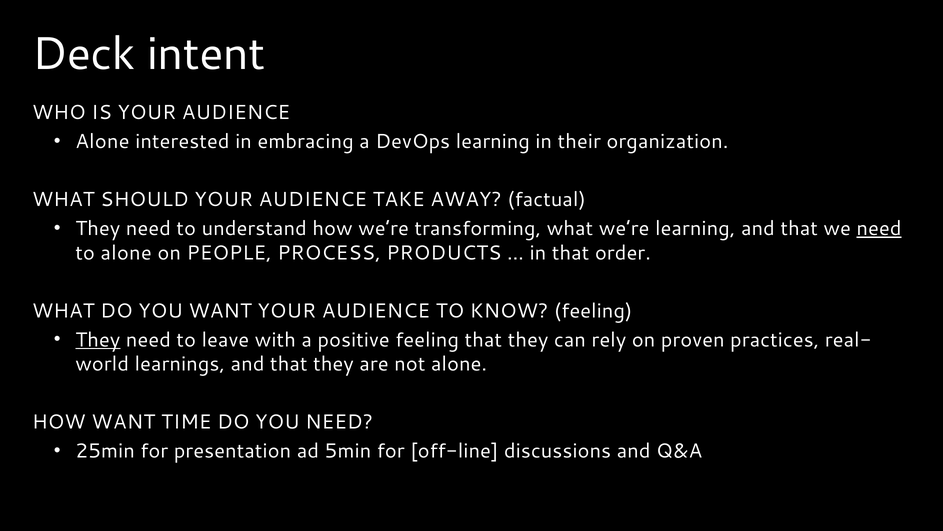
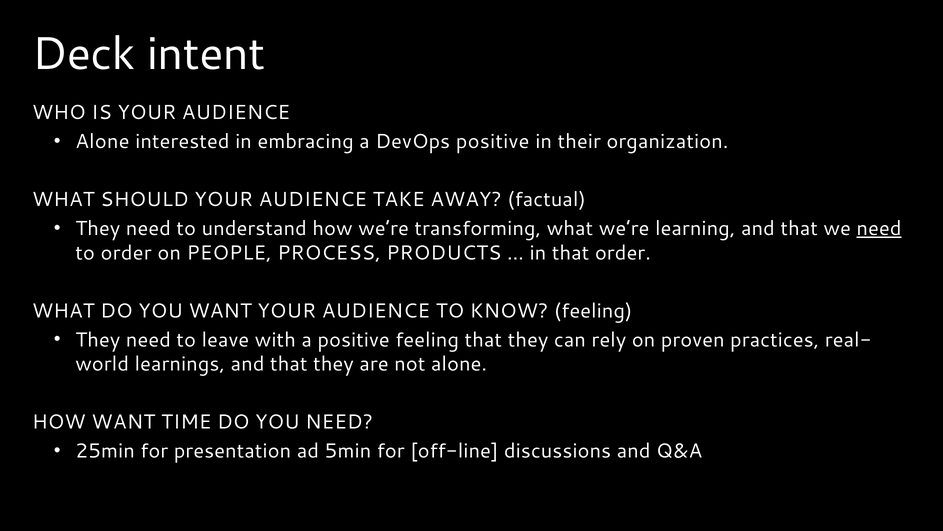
DevOps learning: learning -> positive (493, 141)
to alone: alone -> order (126, 253)
They underline: present -> none (98, 339)
